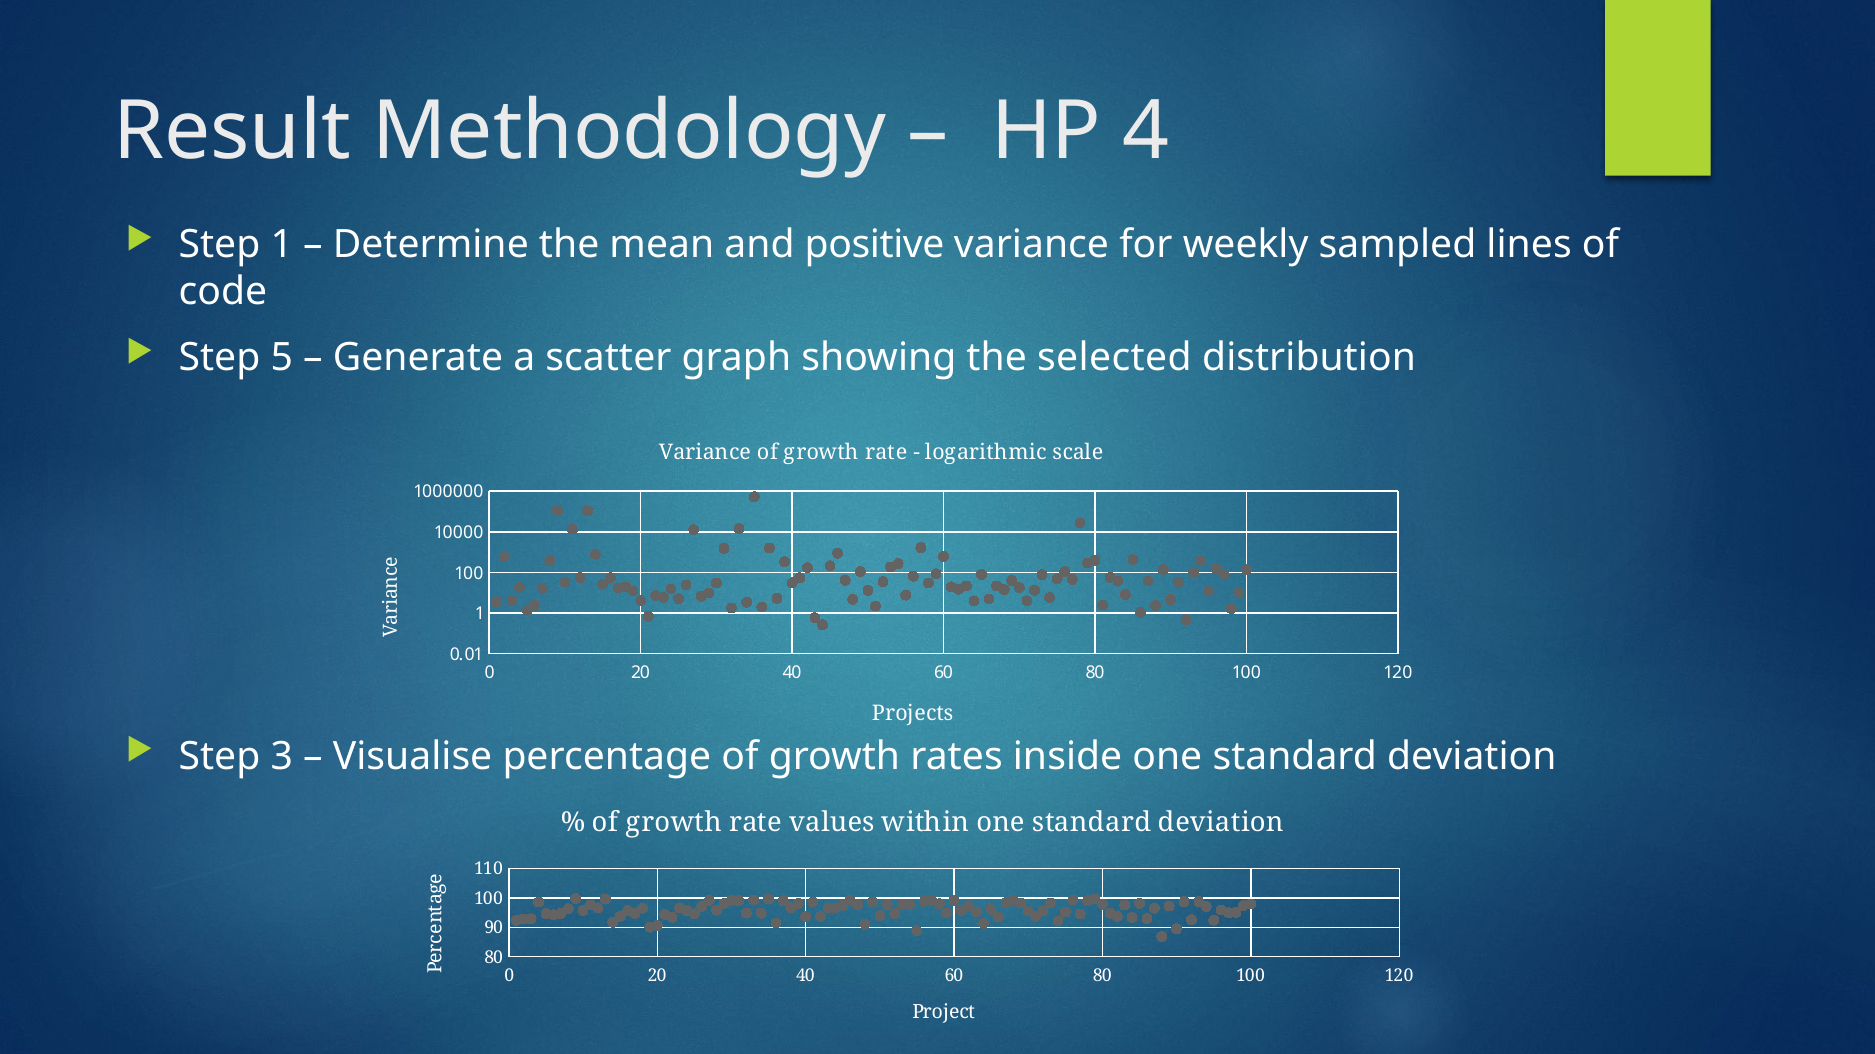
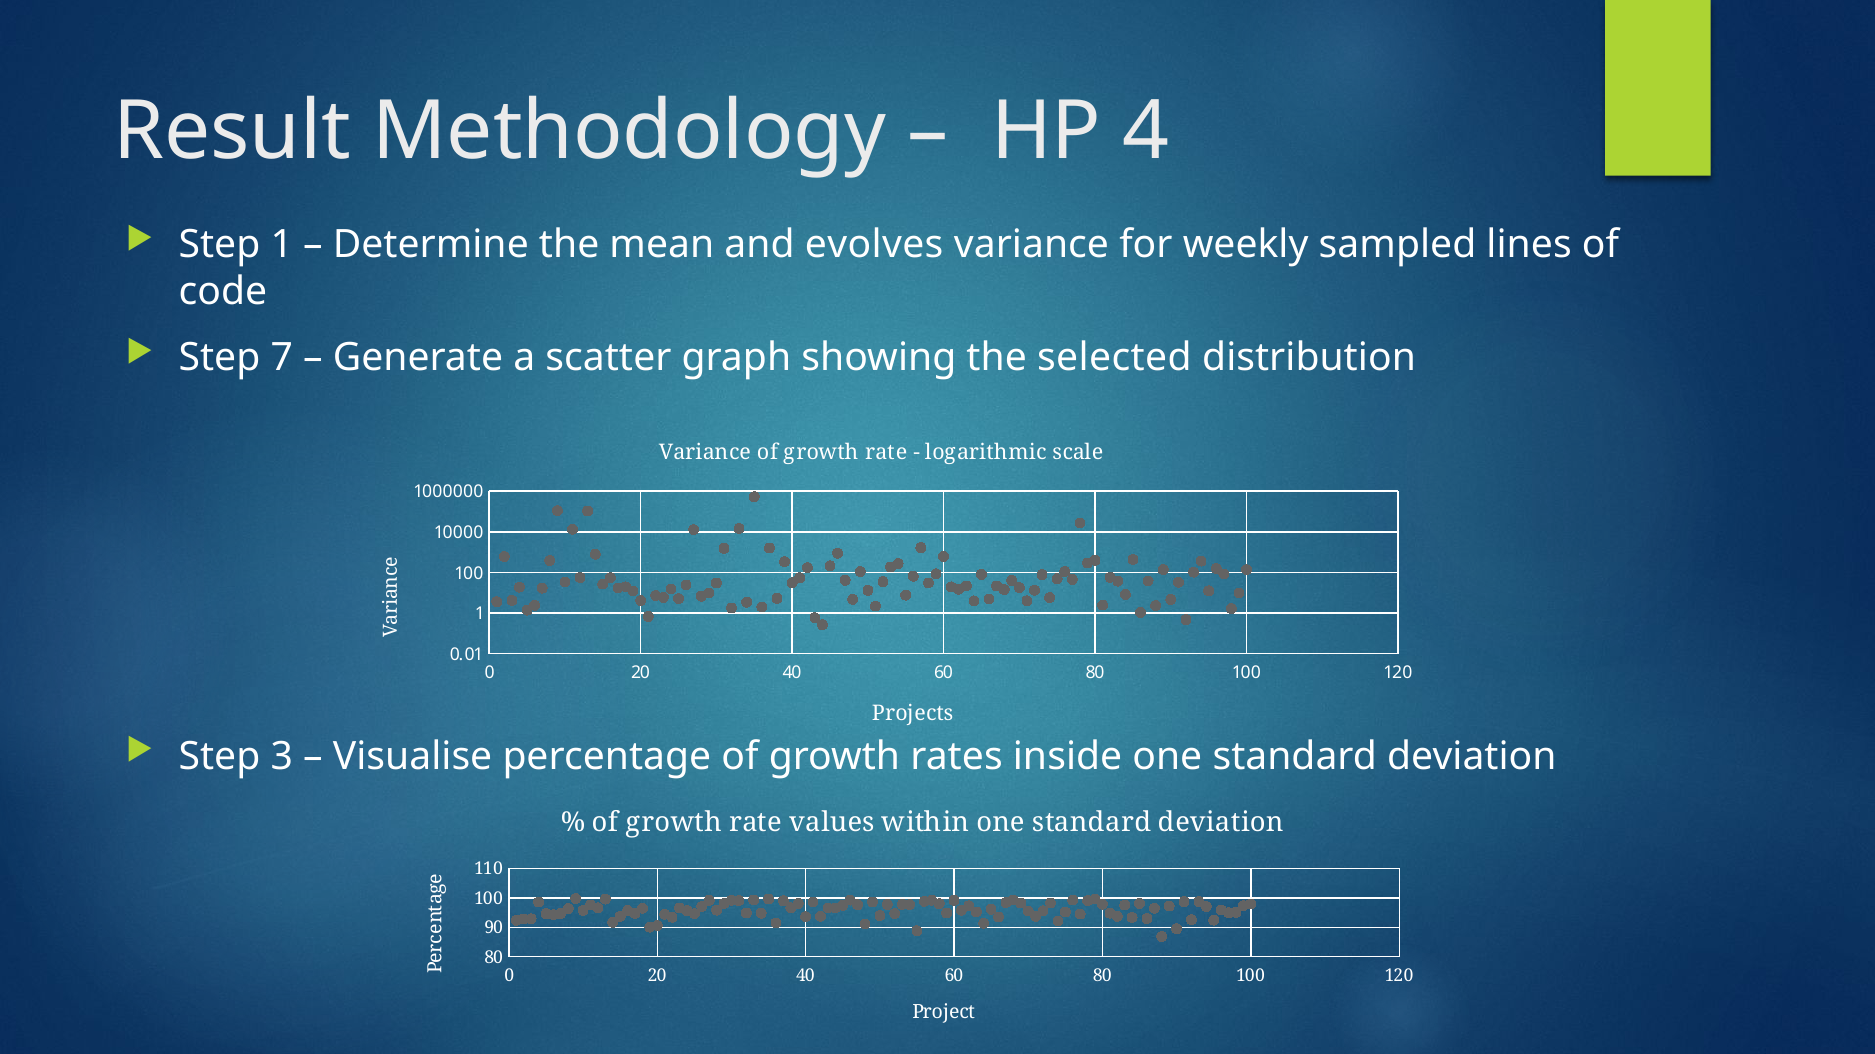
positive: positive -> evolves (874, 245)
5: 5 -> 7 (282, 358)
